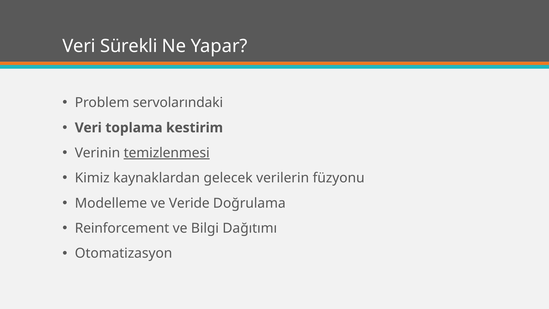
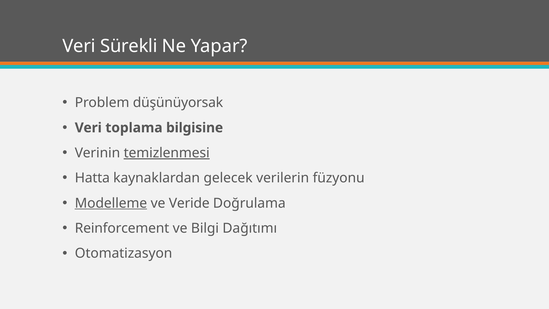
servolarındaki: servolarındaki -> düşünüyorsak (178, 103)
kestirim: kestirim -> bilgisine (195, 128)
Kimiz: Kimiz -> Hatta (92, 178)
Modelleme underline: none -> present (111, 203)
